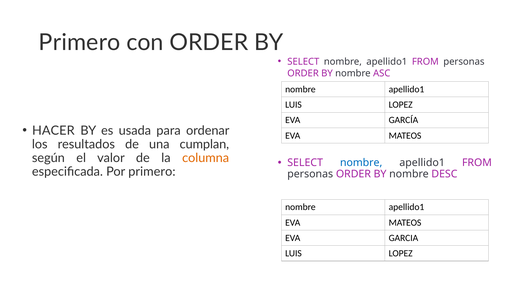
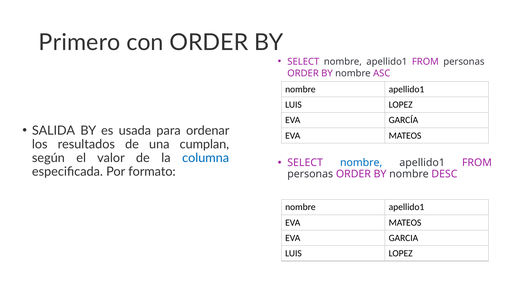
HACER: HACER -> SALIDA (53, 131)
columna colour: orange -> blue (206, 158)
Por primero: primero -> formato (152, 172)
